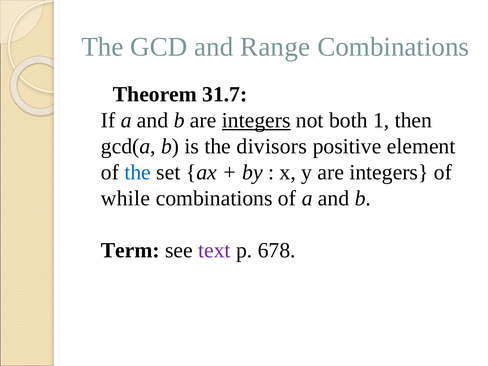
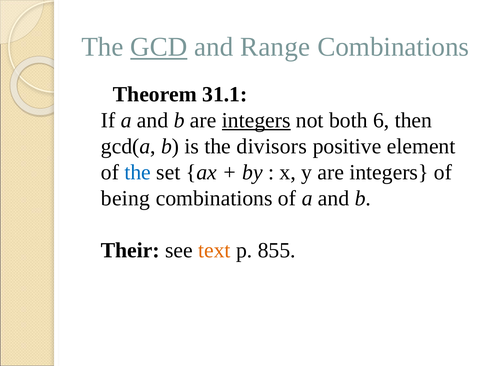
GCD underline: none -> present (159, 47)
31.7: 31.7 -> 31.1 (225, 94)
1: 1 -> 6 (381, 120)
while: while -> being (125, 198)
Term: Term -> Their (130, 250)
text colour: purple -> orange (214, 250)
678: 678 -> 855 (277, 250)
